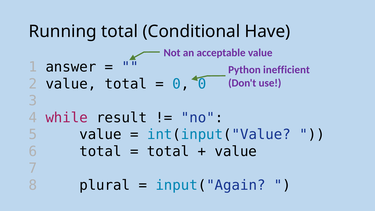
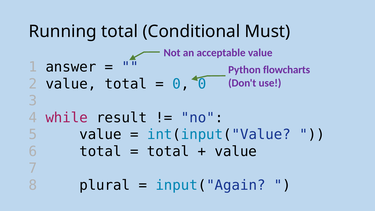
Have: Have -> Must (267, 32)
inefficient: inefficient -> flowcharts (287, 70)
